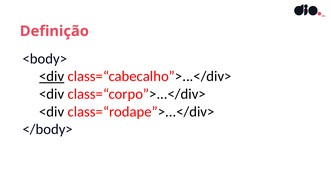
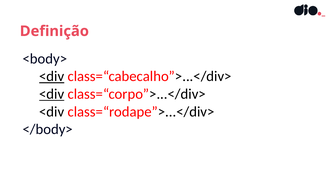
<div underline: none -> present (52, 94)
